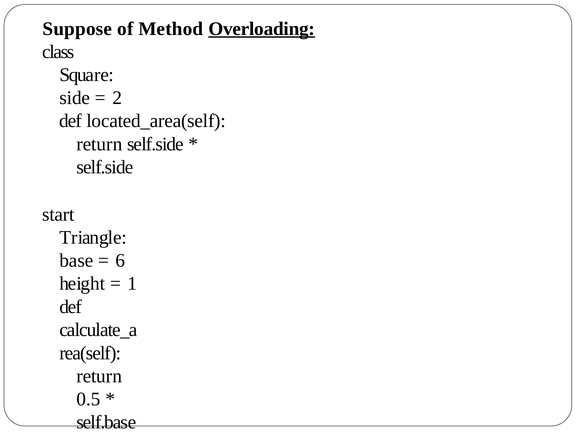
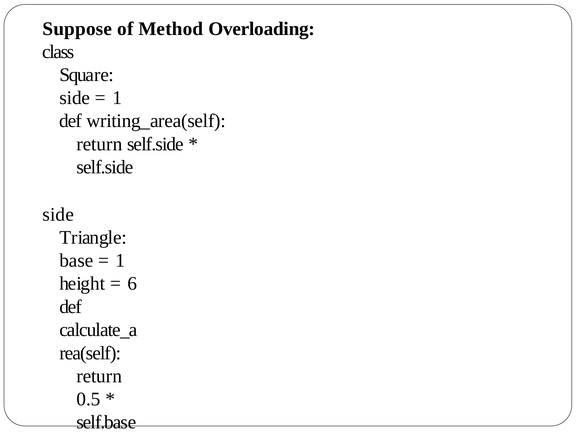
Overloading underline: present -> none (262, 29)
2: 2 -> 1 (117, 98)
located_area(self: located_area(self -> writing_area(self (156, 121)
start: start -> side (58, 214)
6: 6 -> 1 (120, 260)
1: 1 -> 6 (132, 284)
